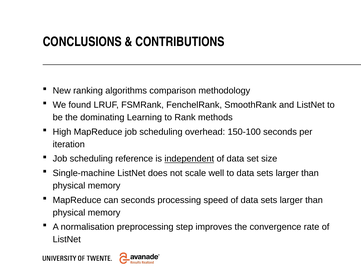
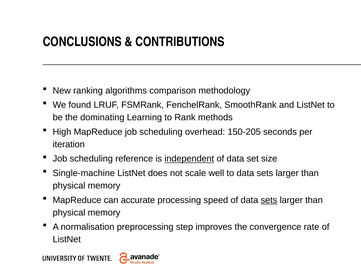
150-100: 150-100 -> 150-205 (244, 132)
can seconds: seconds -> accurate (138, 200)
sets underline: none -> present (269, 200)
